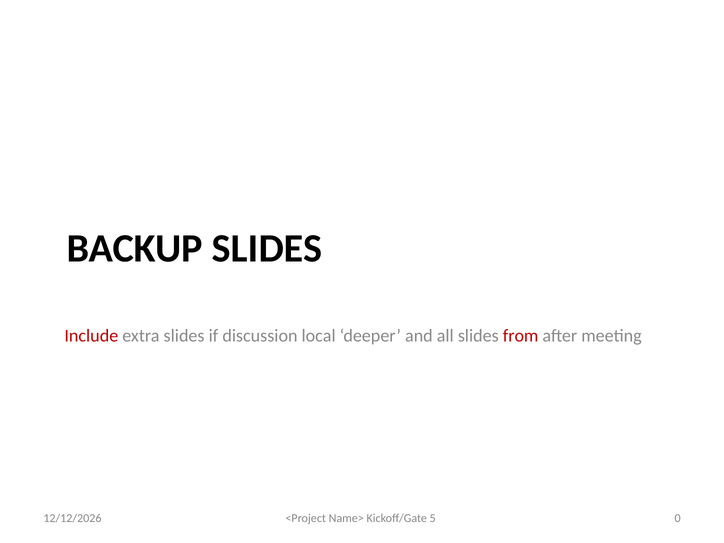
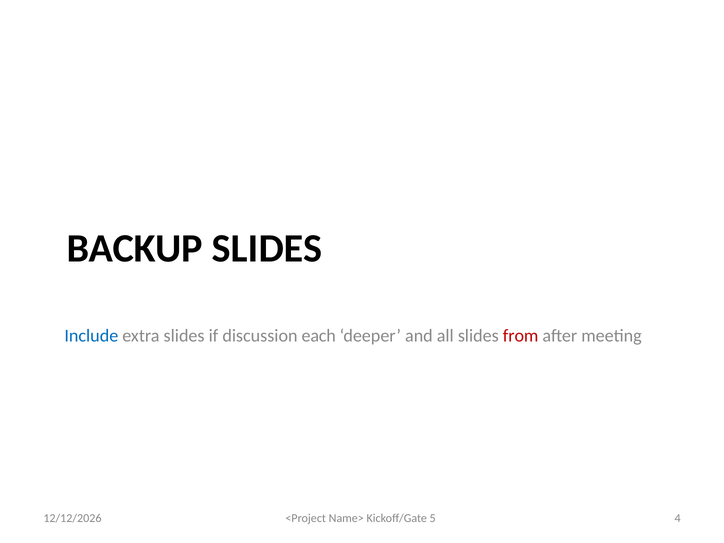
Include colour: red -> blue (91, 336)
local: local -> each (319, 336)
0: 0 -> 4 (678, 518)
